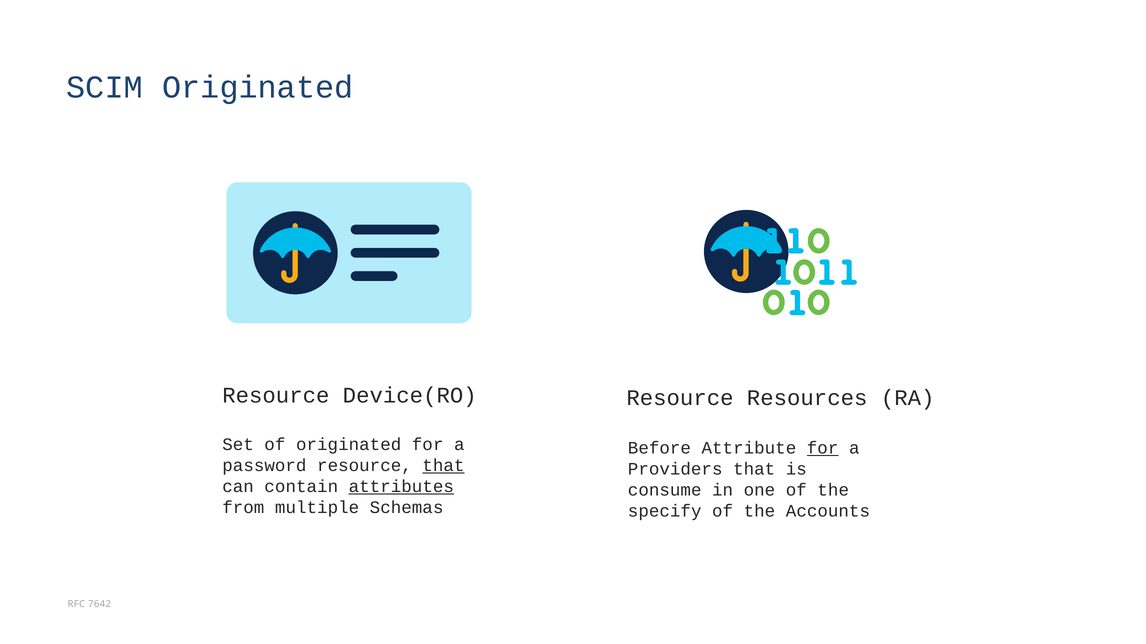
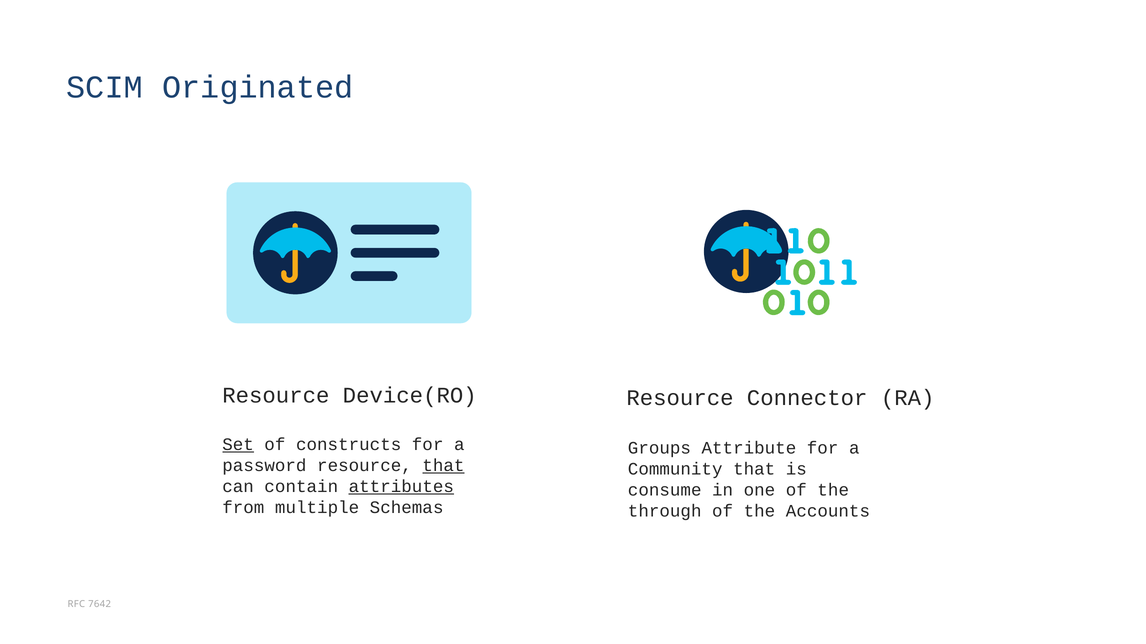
Resources: Resources -> Connector (807, 398)
Set underline: none -> present (238, 445)
of originated: originated -> constructs (349, 445)
Before: Before -> Groups (659, 448)
for underline: present -> none (823, 448)
Providers: Providers -> Community (675, 469)
specify: specify -> through (665, 511)
